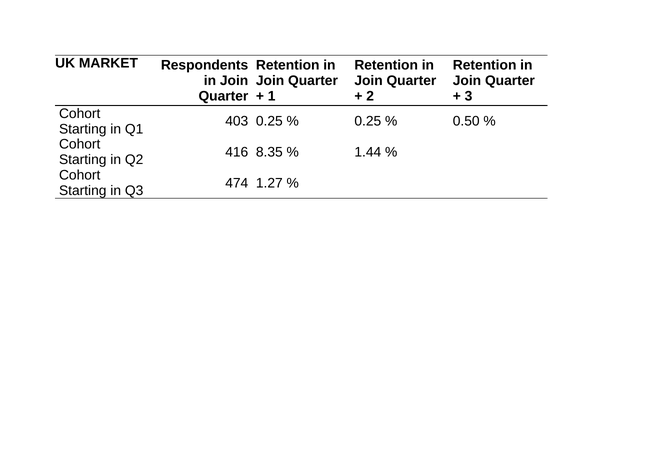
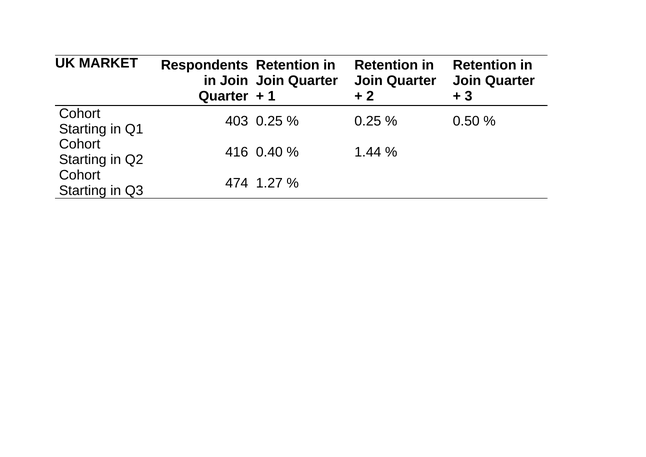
8.35: 8.35 -> 0.40 (269, 152)
